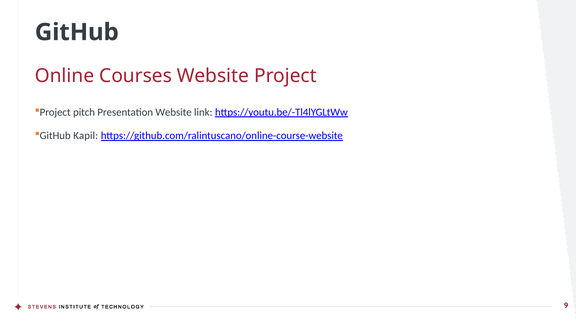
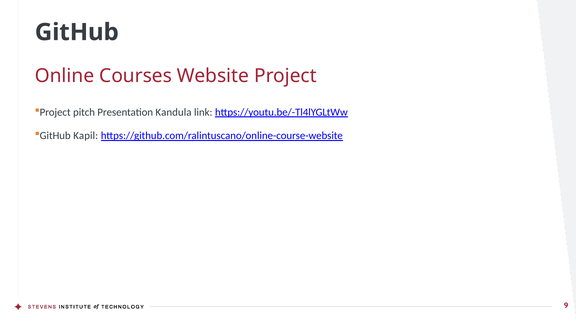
Presentation Website: Website -> Kandula (173, 112)
